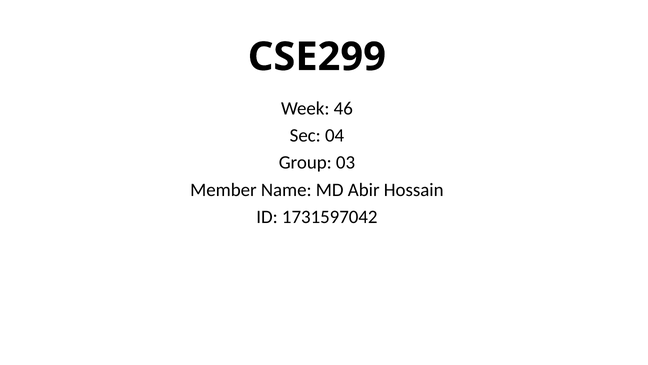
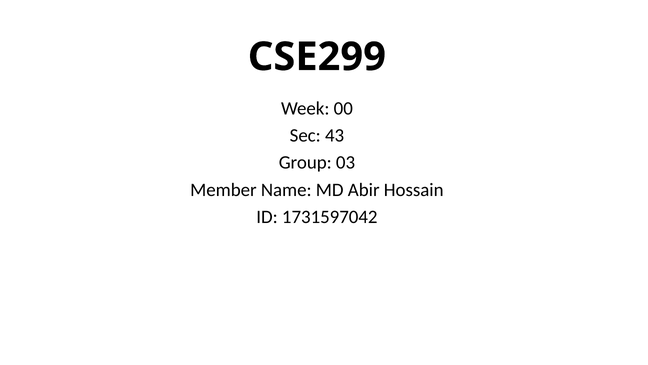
46: 46 -> 00 (343, 108)
04: 04 -> 43 (335, 135)
